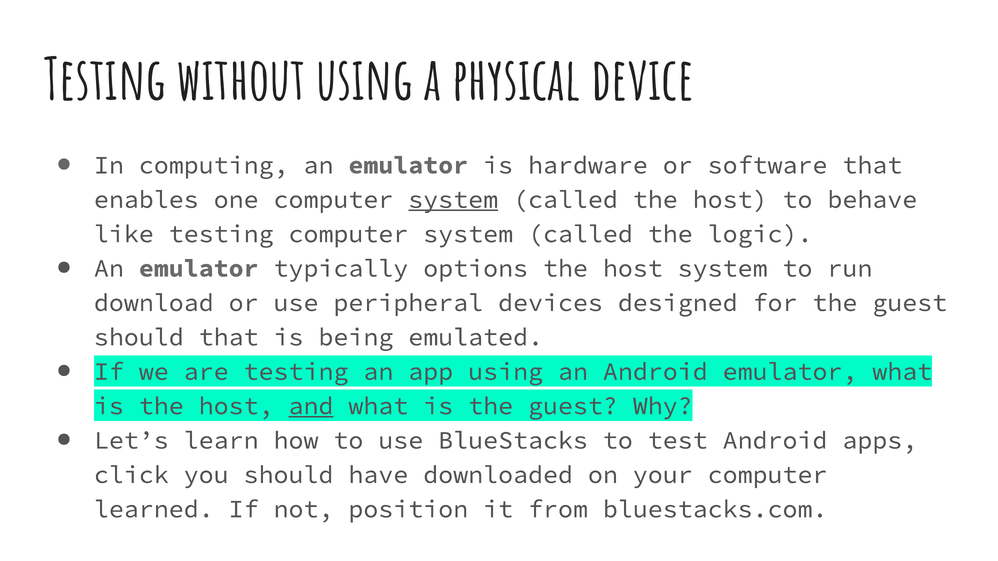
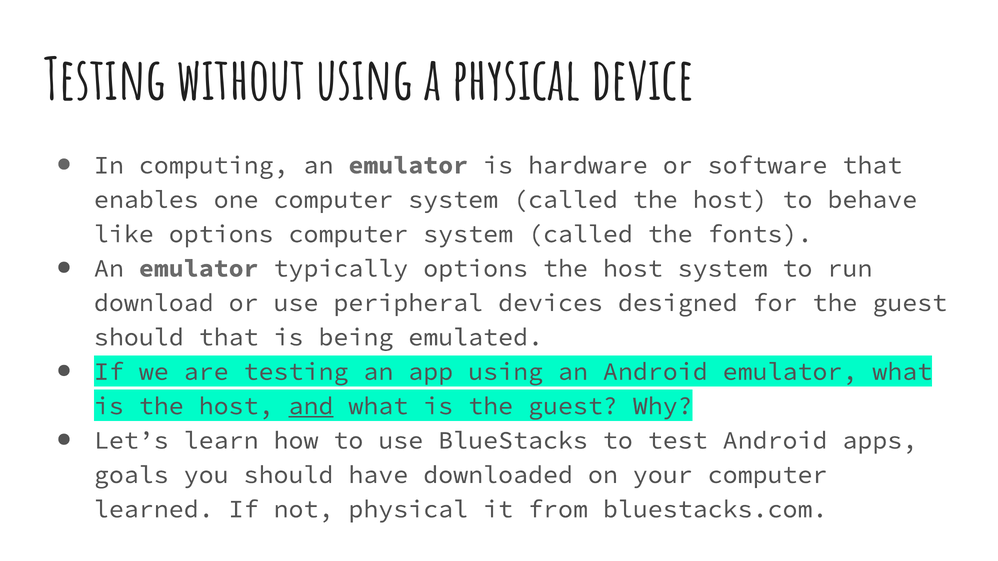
system underline: present -> none (453, 200)
like testing: testing -> options (221, 234)
logic: logic -> fonts (760, 234)
click: click -> goals (131, 475)
not position: position -> physical (408, 509)
